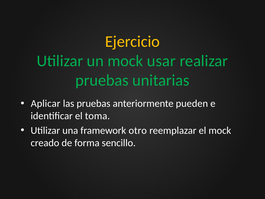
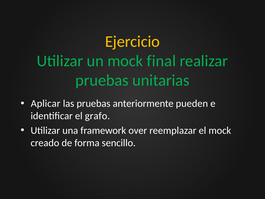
usar: usar -> final (161, 61)
toma: toma -> grafo (97, 116)
otro: otro -> over (138, 130)
